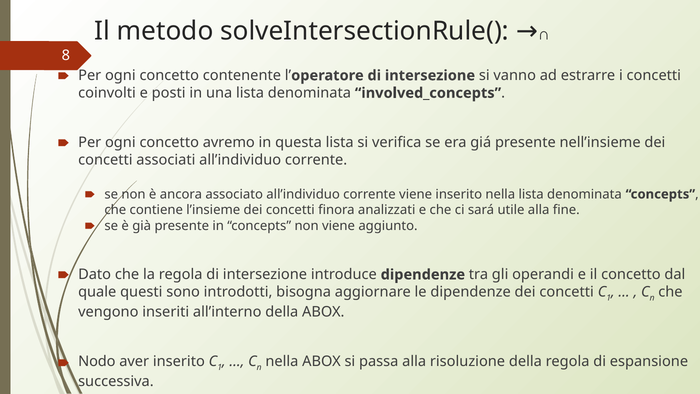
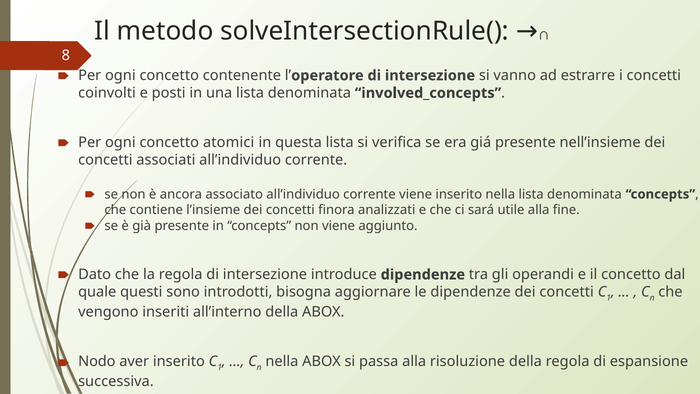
avremo: avremo -> atomici (229, 143)
